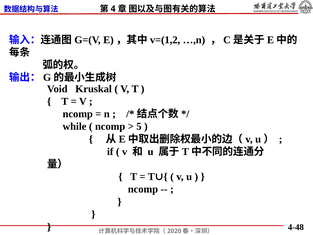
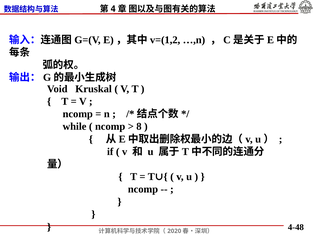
5: 5 -> 8 (139, 126)
